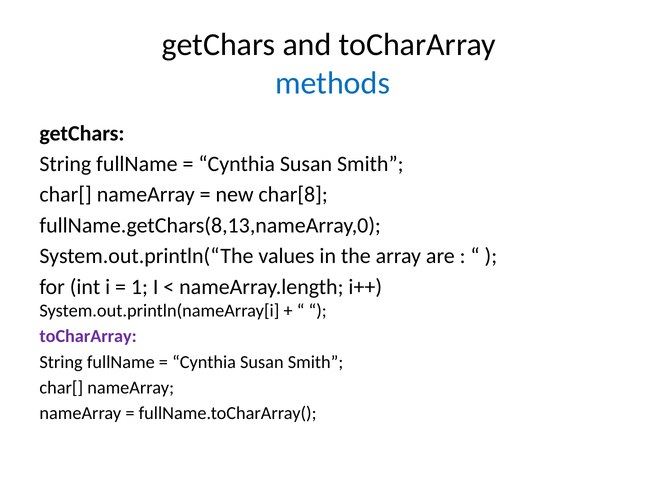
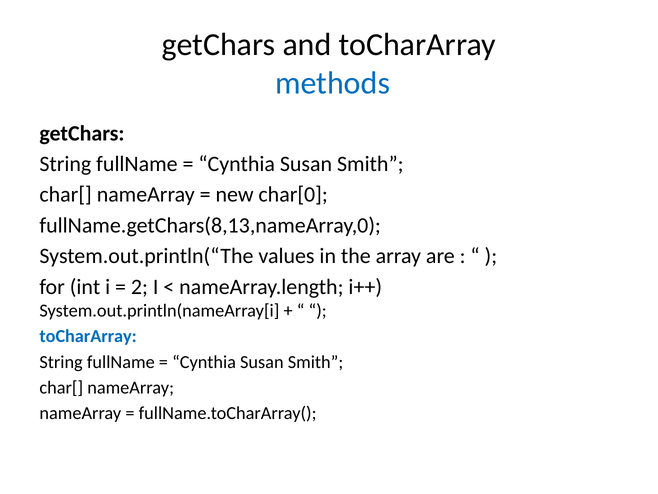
char[8: char[8 -> char[0 (293, 195)
1: 1 -> 2 (139, 287)
toCharArray colour: purple -> blue (88, 336)
